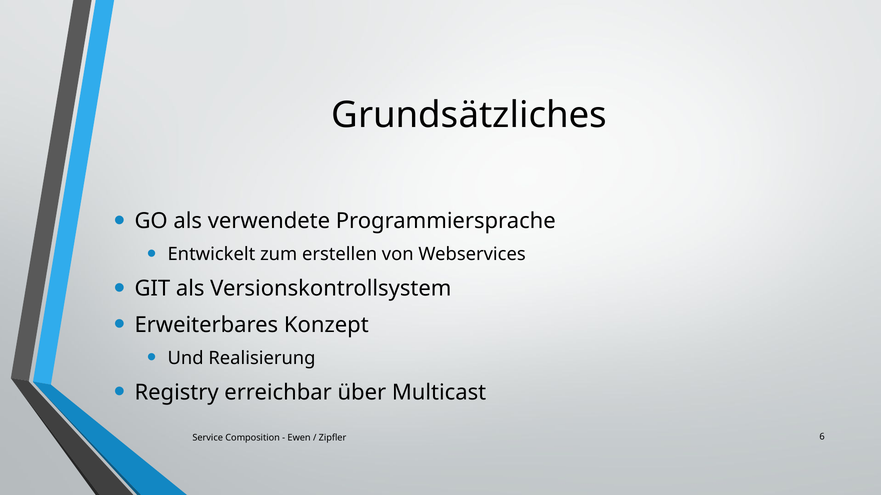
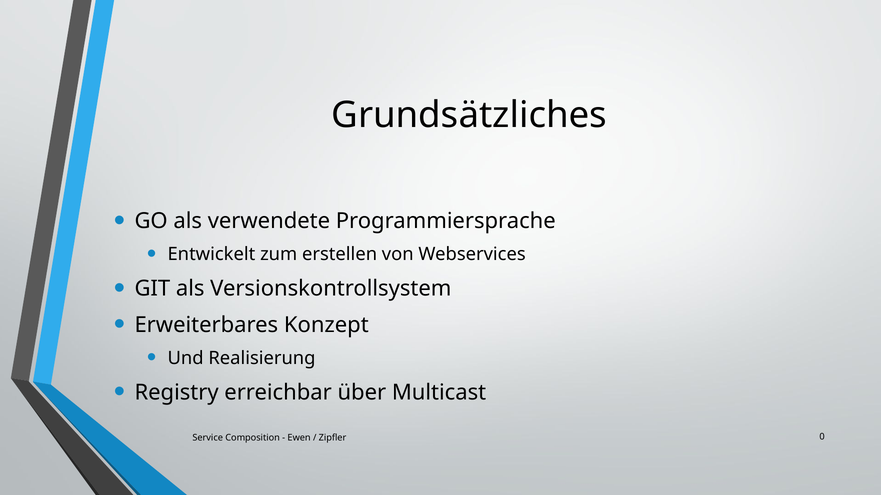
6: 6 -> 0 (822, 437)
